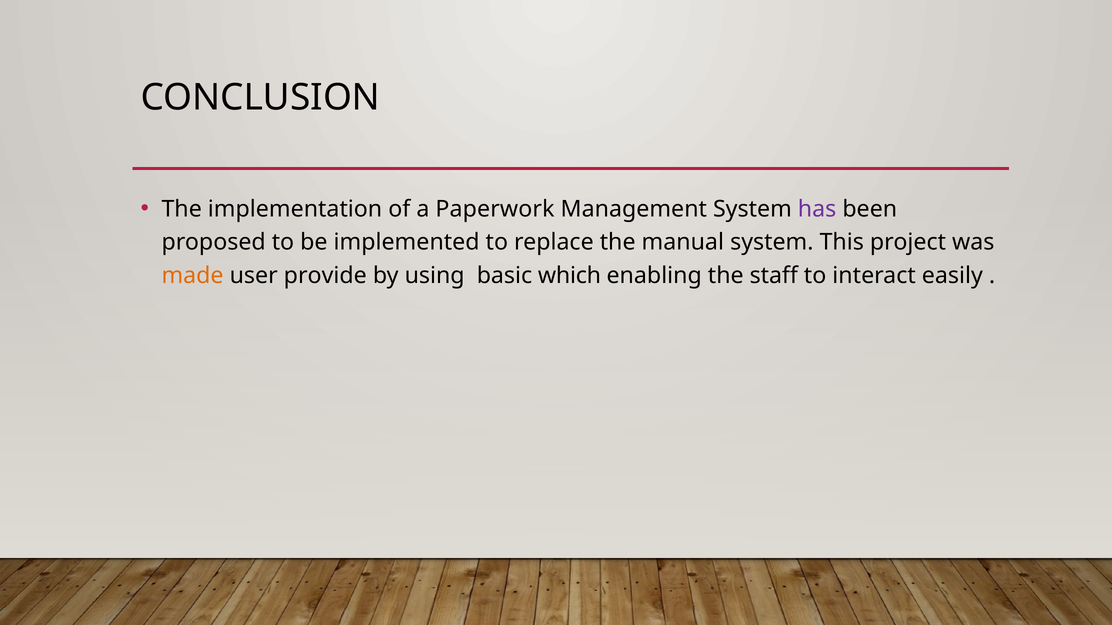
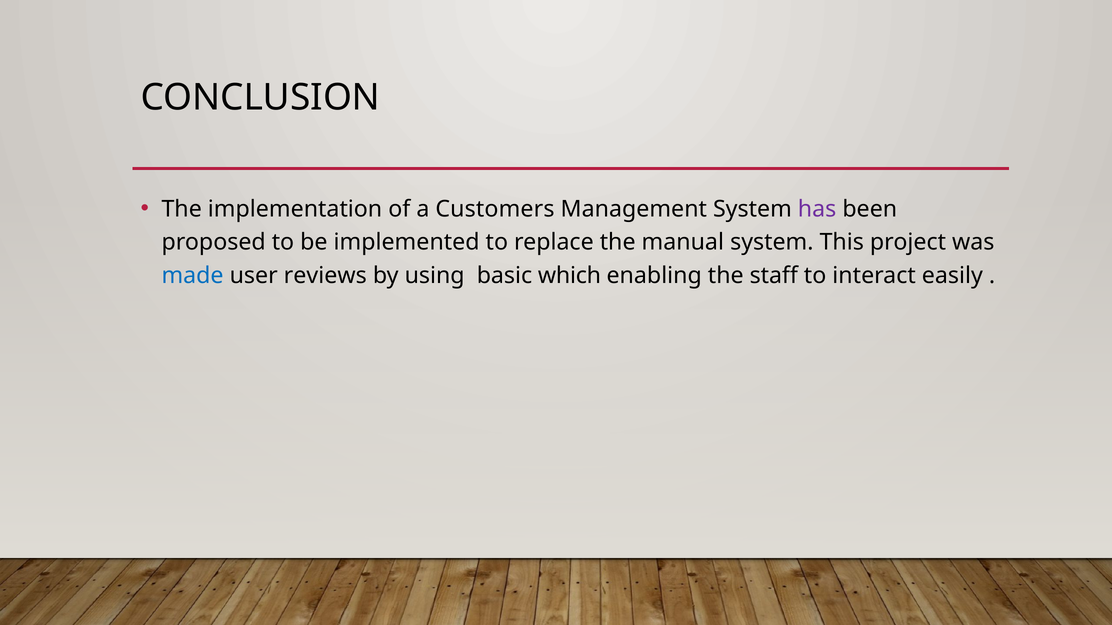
Paperwork: Paperwork -> Customers (495, 209)
made colour: orange -> blue (193, 276)
provide: provide -> reviews (325, 276)
